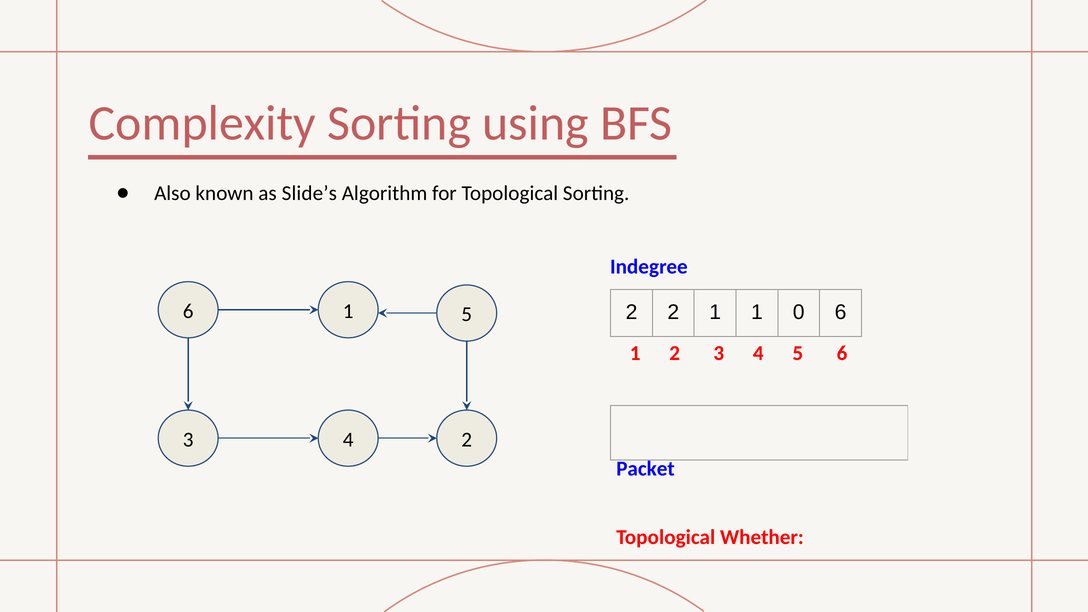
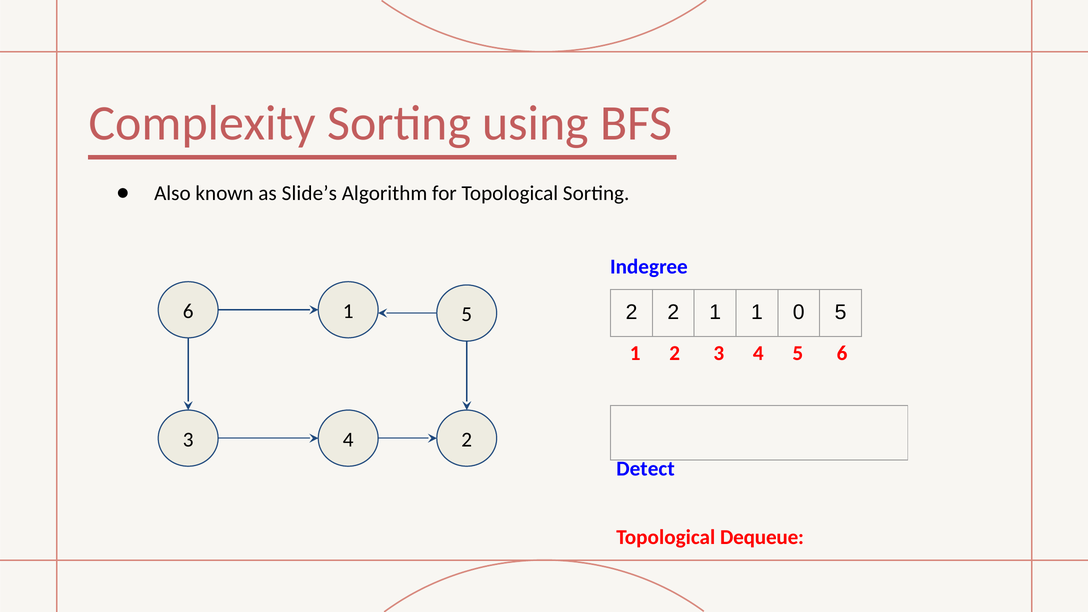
0 6: 6 -> 5 (841, 312)
Packet: Packet -> Detect (645, 469)
Whether: Whether -> Dequeue (762, 537)
